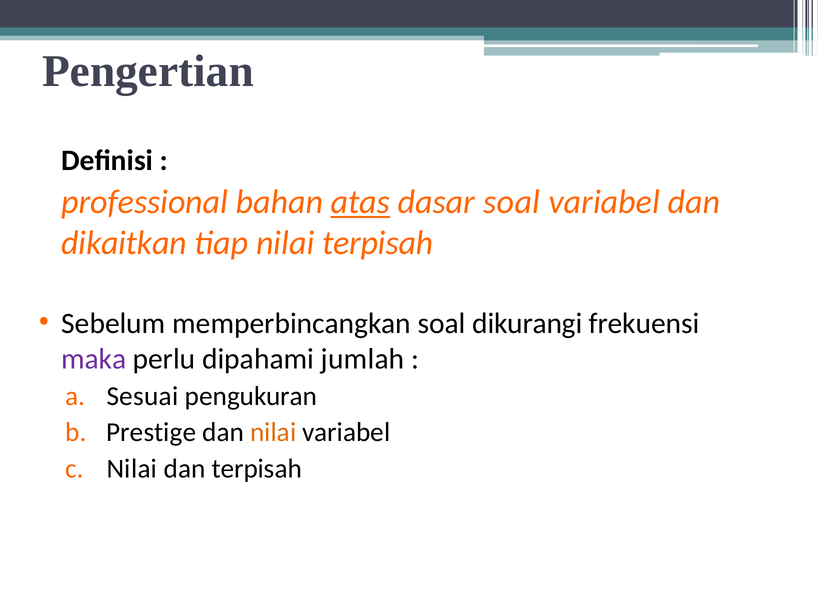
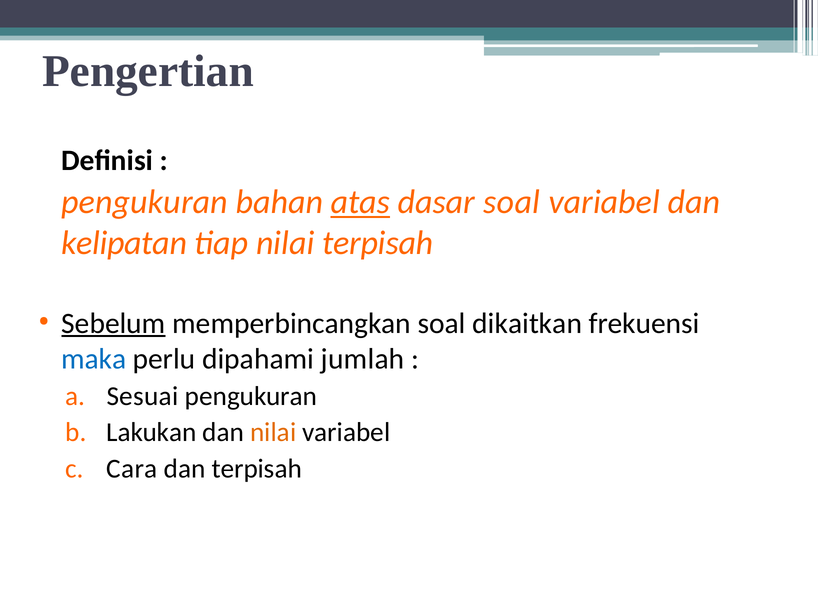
professional: professional -> pengukuran (145, 202)
dikaitkan: dikaitkan -> kelipatan (124, 243)
Sebelum underline: none -> present (113, 323)
dikurangi: dikurangi -> dikaitkan (527, 323)
maka colour: purple -> blue (94, 359)
Prestige: Prestige -> Lakukan (151, 432)
Nilai: Nilai -> Cara (132, 468)
